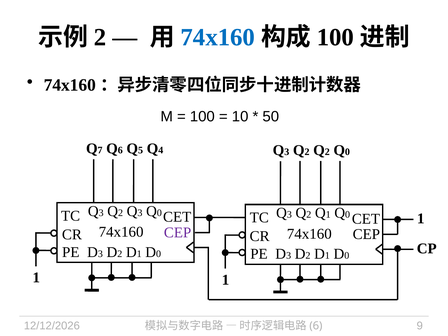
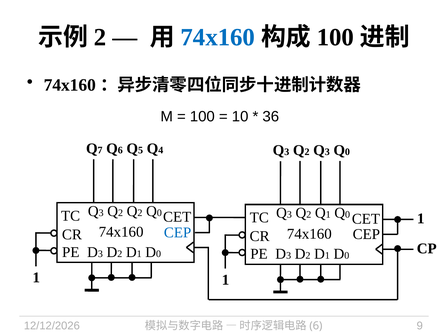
50: 50 -> 36 (271, 117)
2: 2 -> 3 (327, 152)
3: 3 -> 2 (140, 213)
CEP colour: purple -> blue (178, 232)
